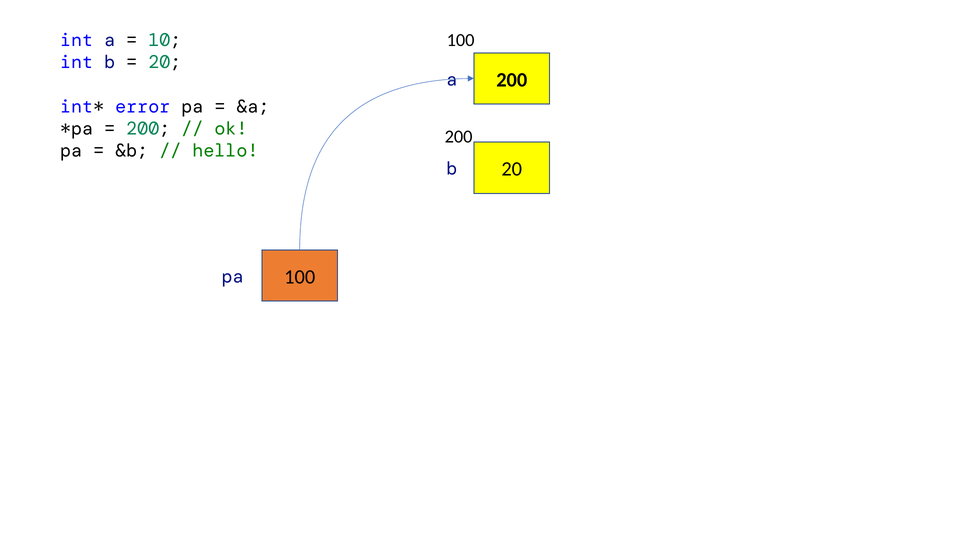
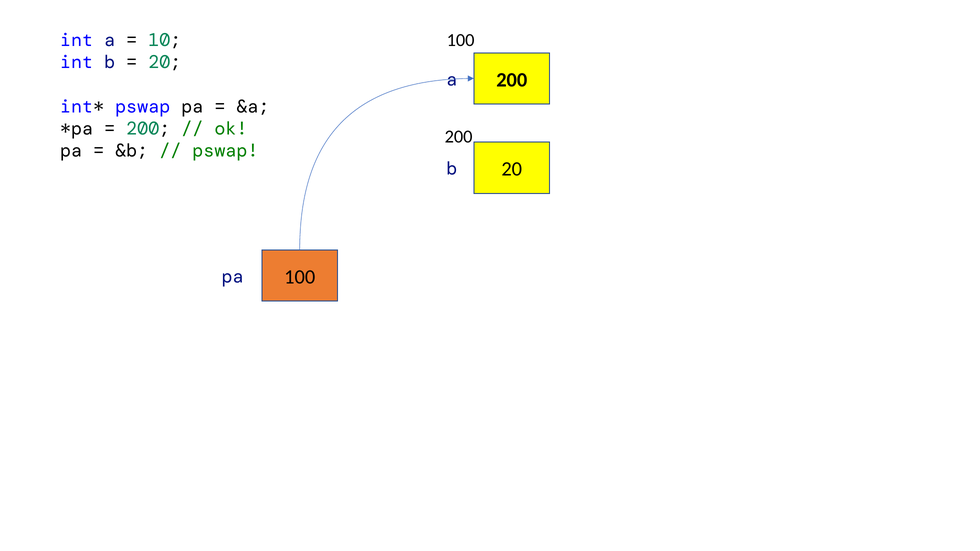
error: error -> pswap (143, 107)
hello: hello -> pswap (225, 151)
